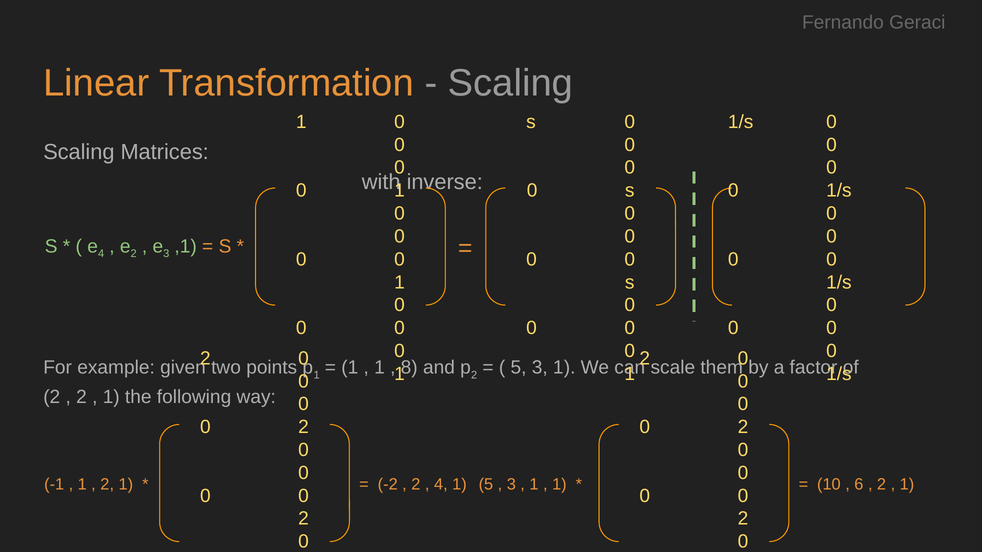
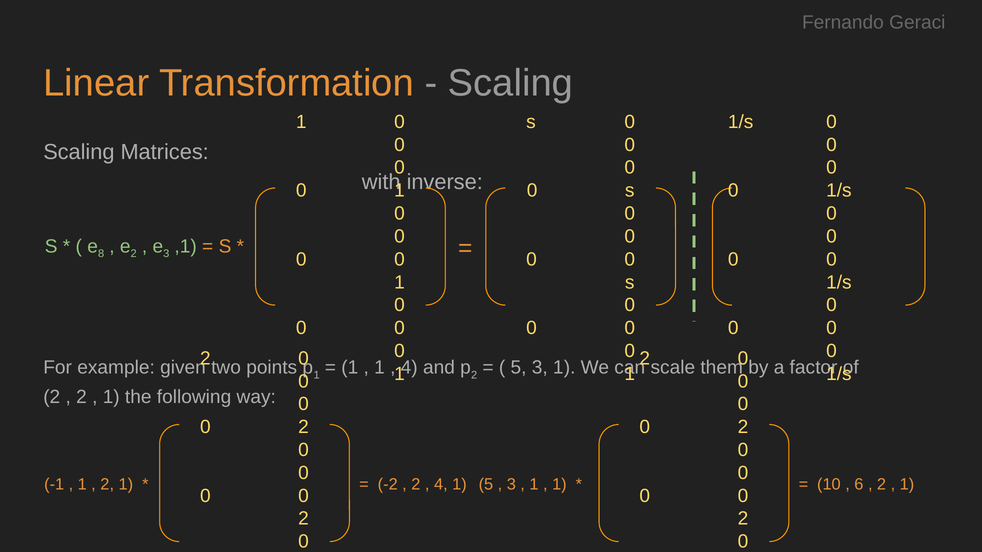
4: 4 -> 8 (101, 254)
8: 8 -> 4 (409, 368)
